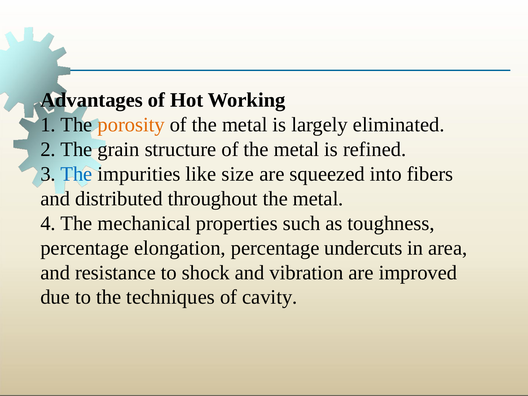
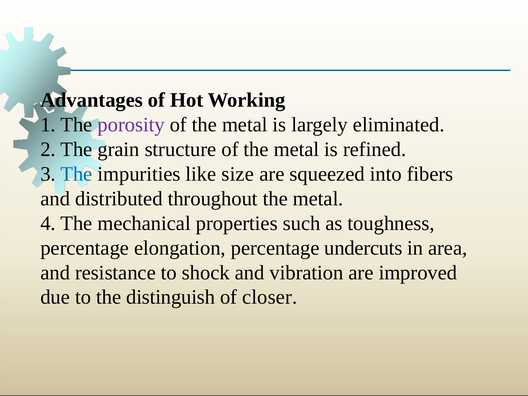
porosity colour: orange -> purple (131, 125)
techniques: techniques -> distinguish (171, 297)
cavity: cavity -> closer (270, 297)
